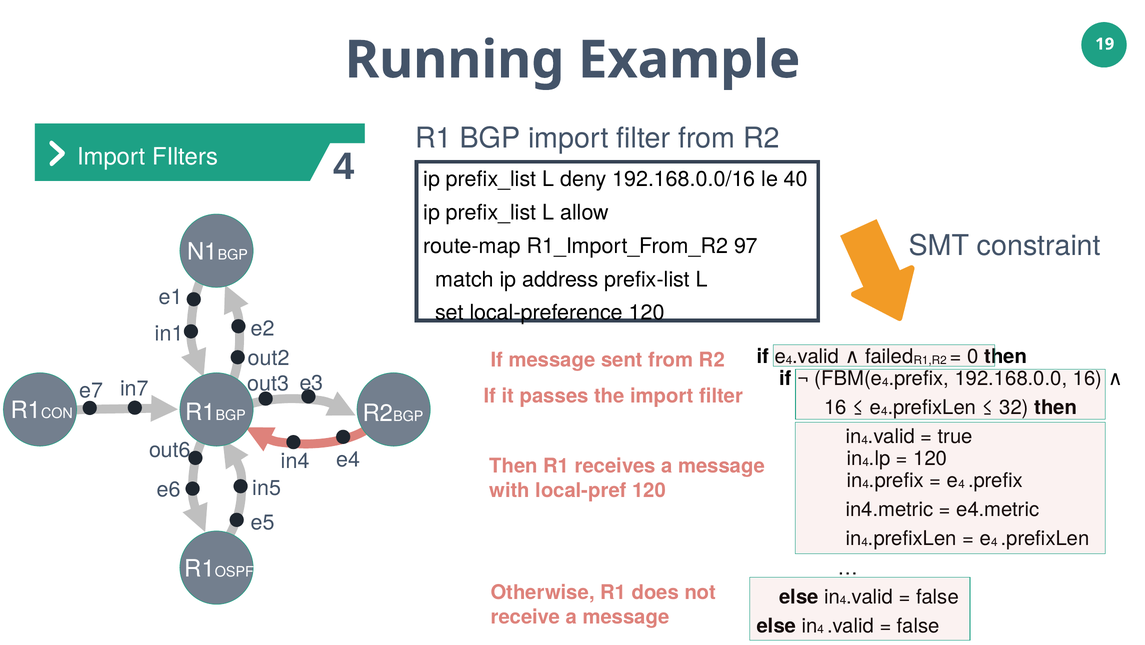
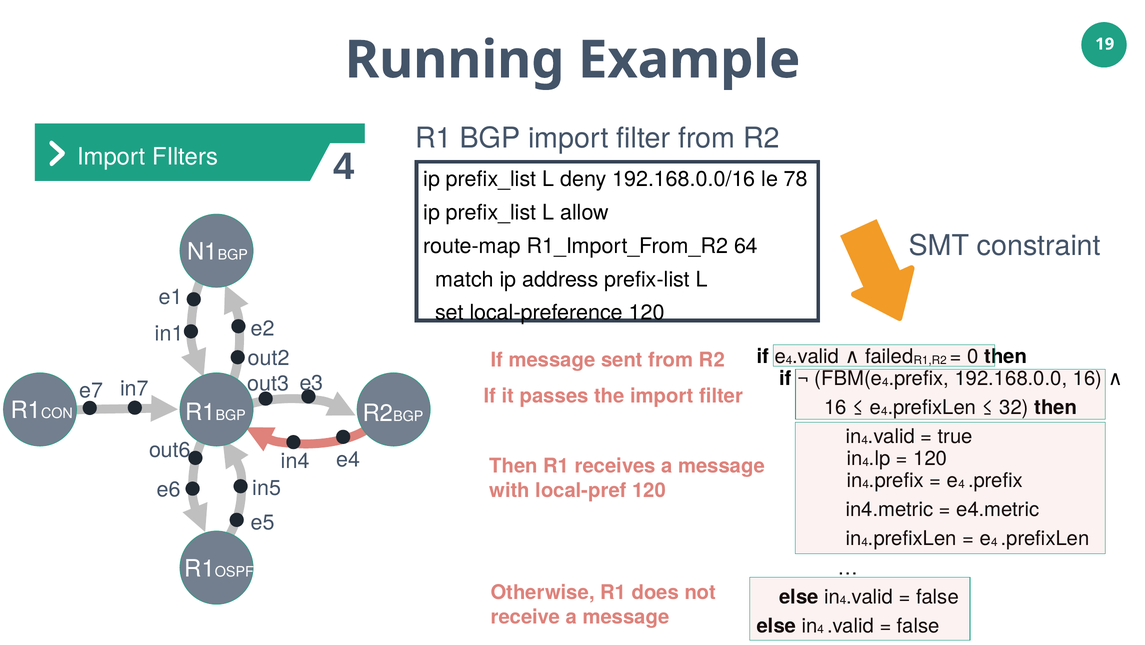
40: 40 -> 78 (796, 179)
97: 97 -> 64 (746, 246)
